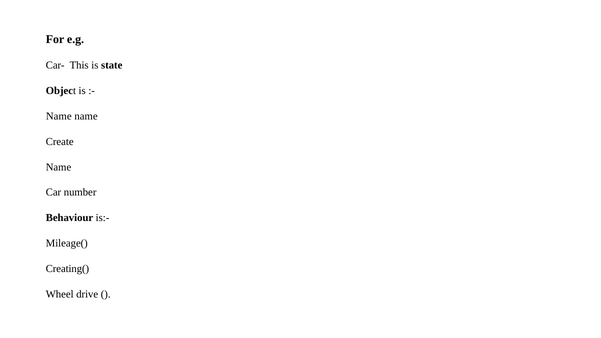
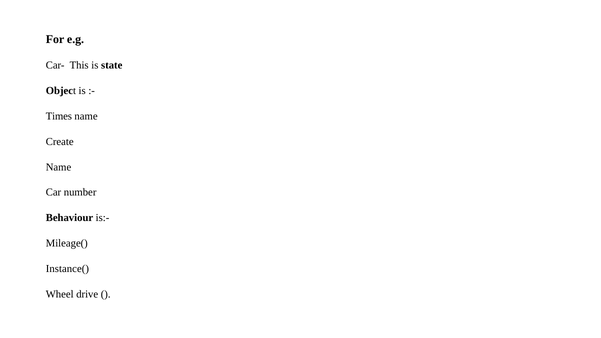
Name: Name -> Times (59, 116)
Creating(: Creating( -> Instance( (67, 269)
